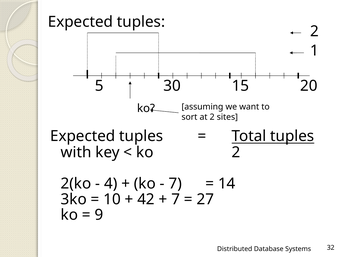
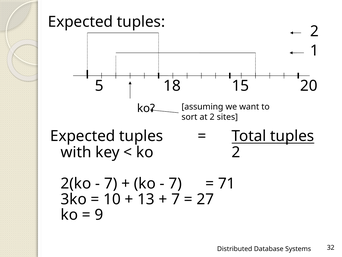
30: 30 -> 18 (172, 86)
4: 4 -> 7 (111, 183)
14: 14 -> 71 (227, 183)
42: 42 -> 13 (146, 199)
